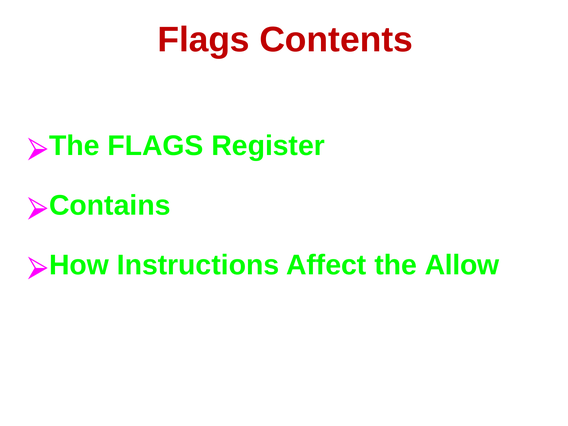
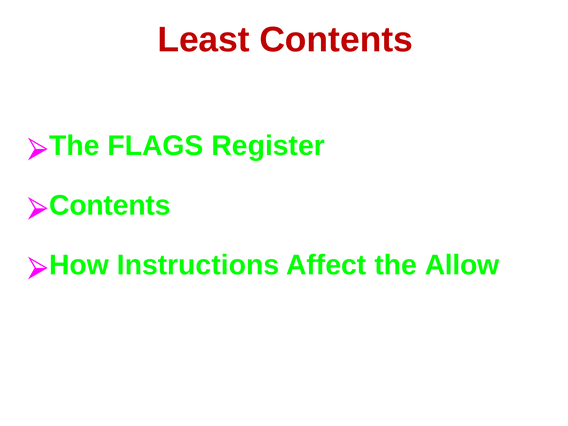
Flags: Flags -> Least (204, 40)
Contains: Contains -> Contents (110, 205)
